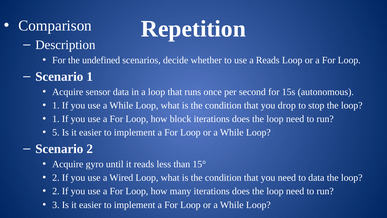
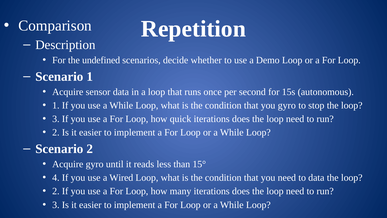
a Reads: Reads -> Demo (268, 60)
you drop: drop -> gyro (287, 105)
1: 1 -> 3 (56, 119)
block: block -> quick (181, 119)
5: 5 -> 2 (56, 132)
2: 2 -> 4 (56, 177)
